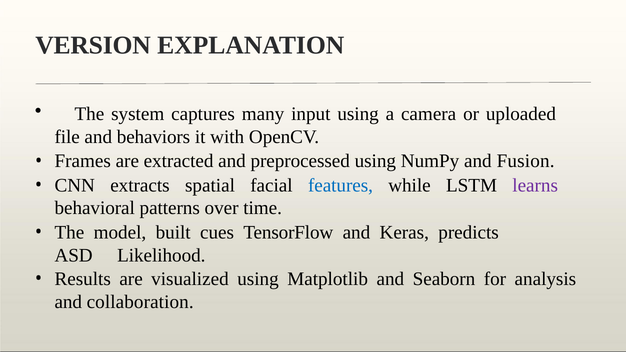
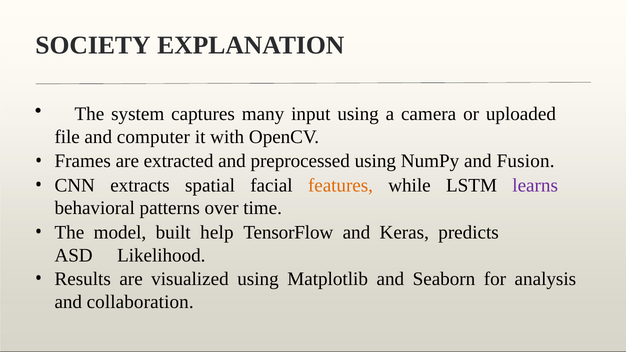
VERSION: VERSION -> SOCIETY (93, 45)
behaviors: behaviors -> computer (153, 137)
features colour: blue -> orange (340, 185)
cues: cues -> help (217, 232)
